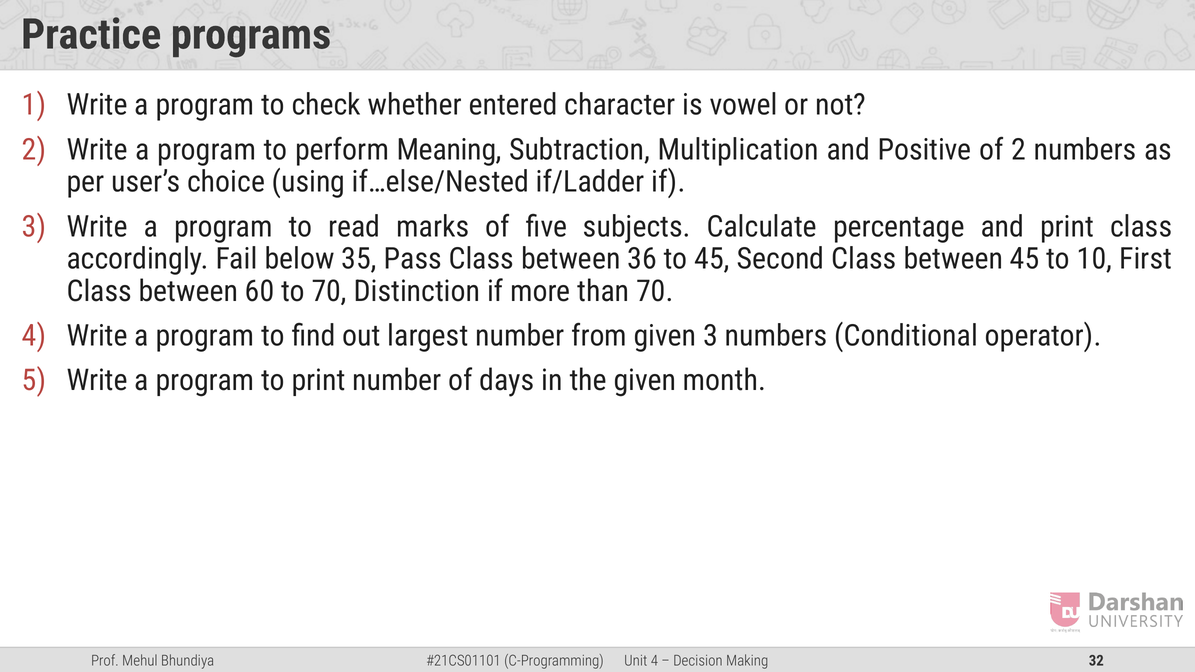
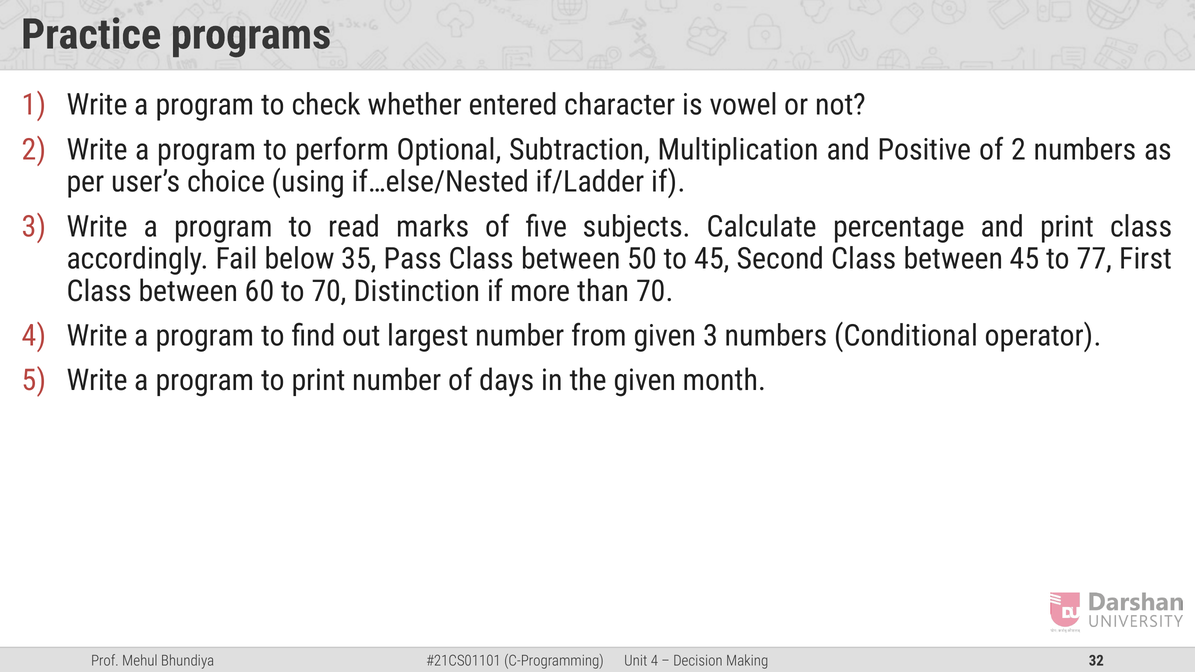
Meaning: Meaning -> Optional (449, 150)
36: 36 -> 50 (642, 259)
10: 10 -> 77 (1095, 259)
